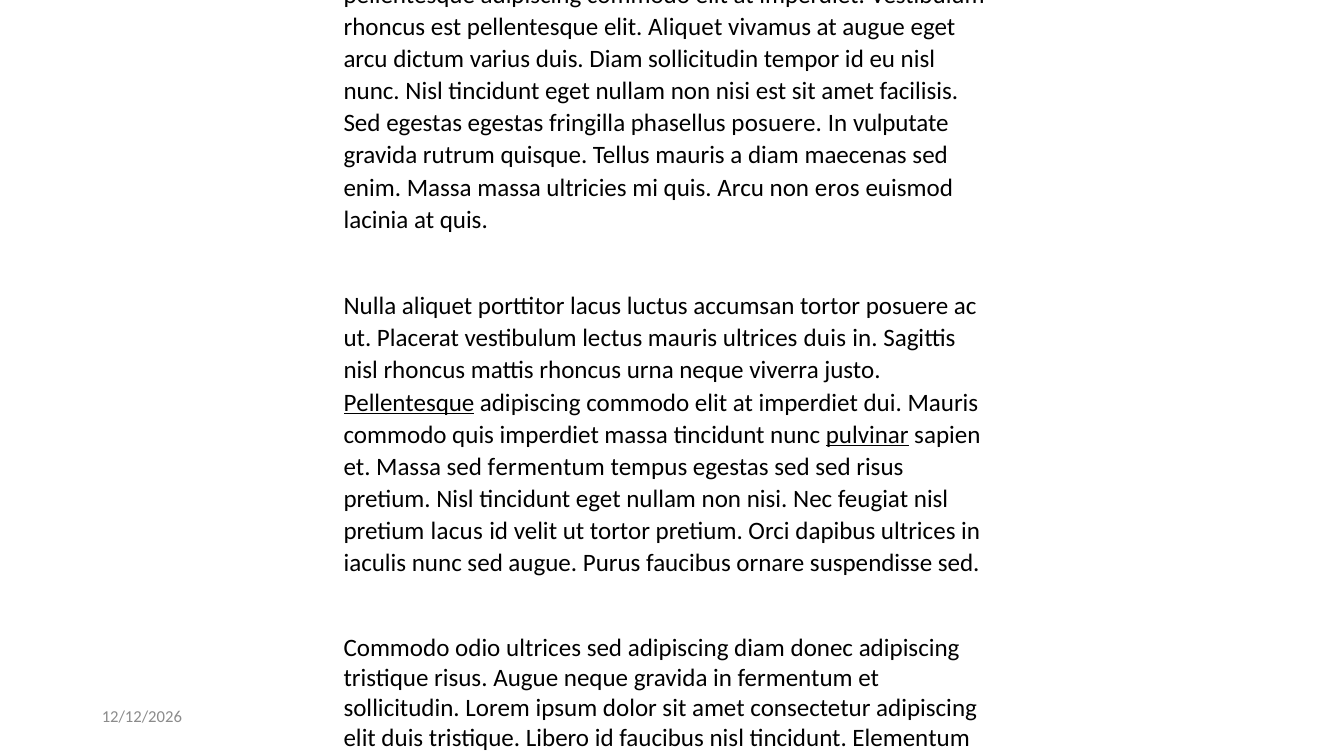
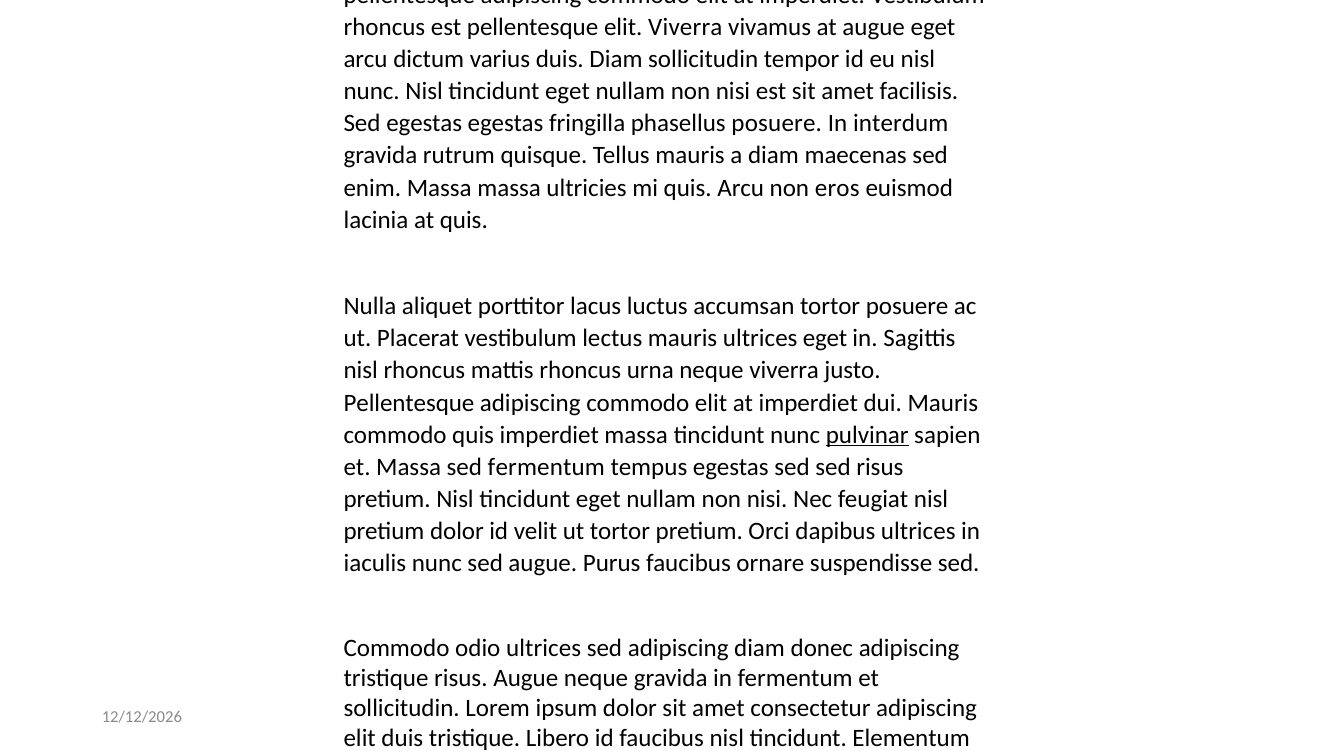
elit Aliquet: Aliquet -> Viverra (685, 27)
In vulputate: vulputate -> interdum (901, 123)
ultrices duis: duis -> eget (825, 338)
Pellentesque underline: present -> none (409, 403)
pretium lacus: lacus -> dolor (457, 531)
